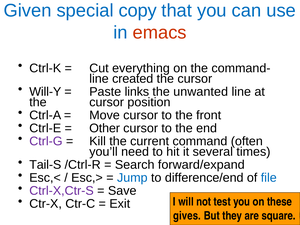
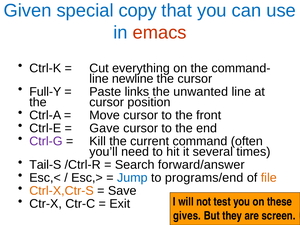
created: created -> newline (133, 79)
Will-Y: Will-Y -> Full-Y (45, 92)
Other: Other -> Gave (104, 128)
forward/expand: forward/expand -> forward/answer (201, 165)
difference/end: difference/end -> programs/end (204, 178)
file colour: blue -> orange (269, 178)
Ctrl-X,Ctr-S colour: purple -> orange (61, 191)
square: square -> screen (279, 216)
